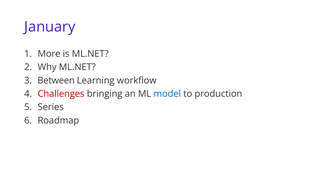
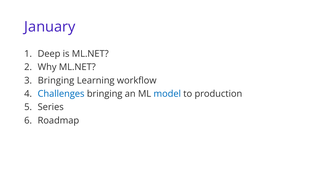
More: More -> Deep (49, 54)
Between: Between -> Bringing (56, 80)
Challenges colour: red -> blue (61, 94)
